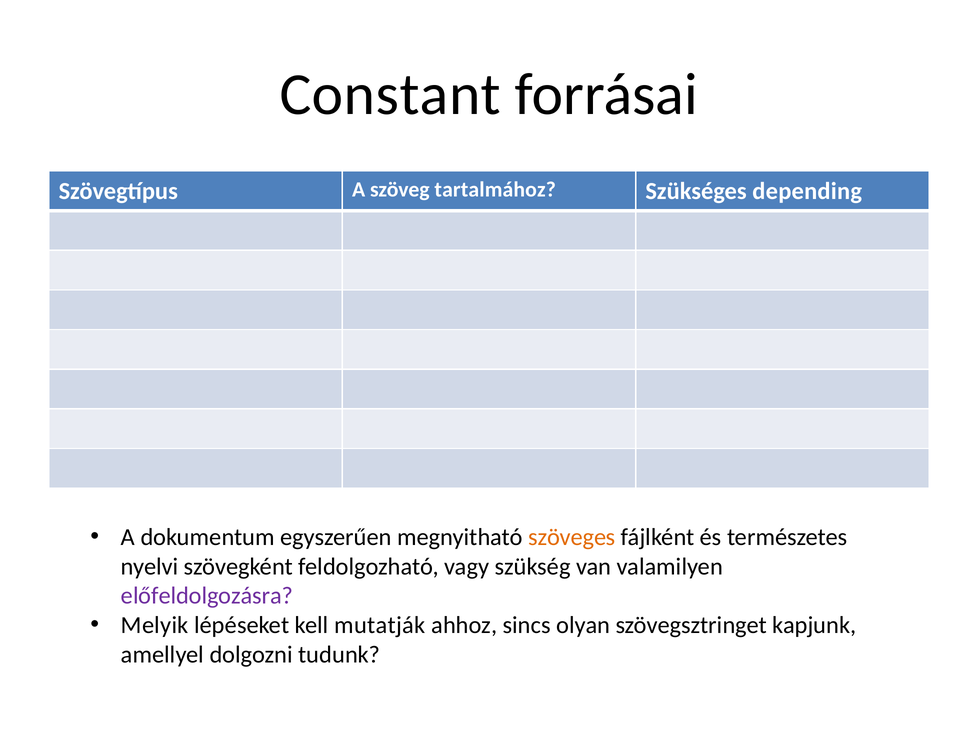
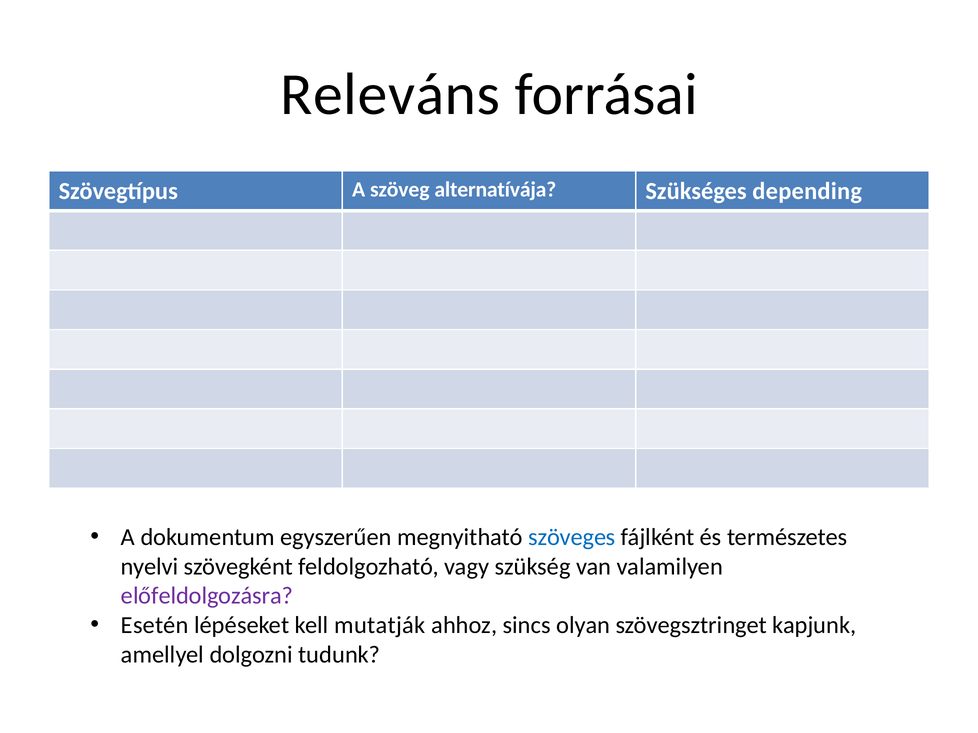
Constant: Constant -> Releváns (390, 95)
tartalmához: tartalmához -> alternatívája (495, 190)
szöveges colour: orange -> blue (572, 538)
Melyik: Melyik -> Esetén (155, 626)
